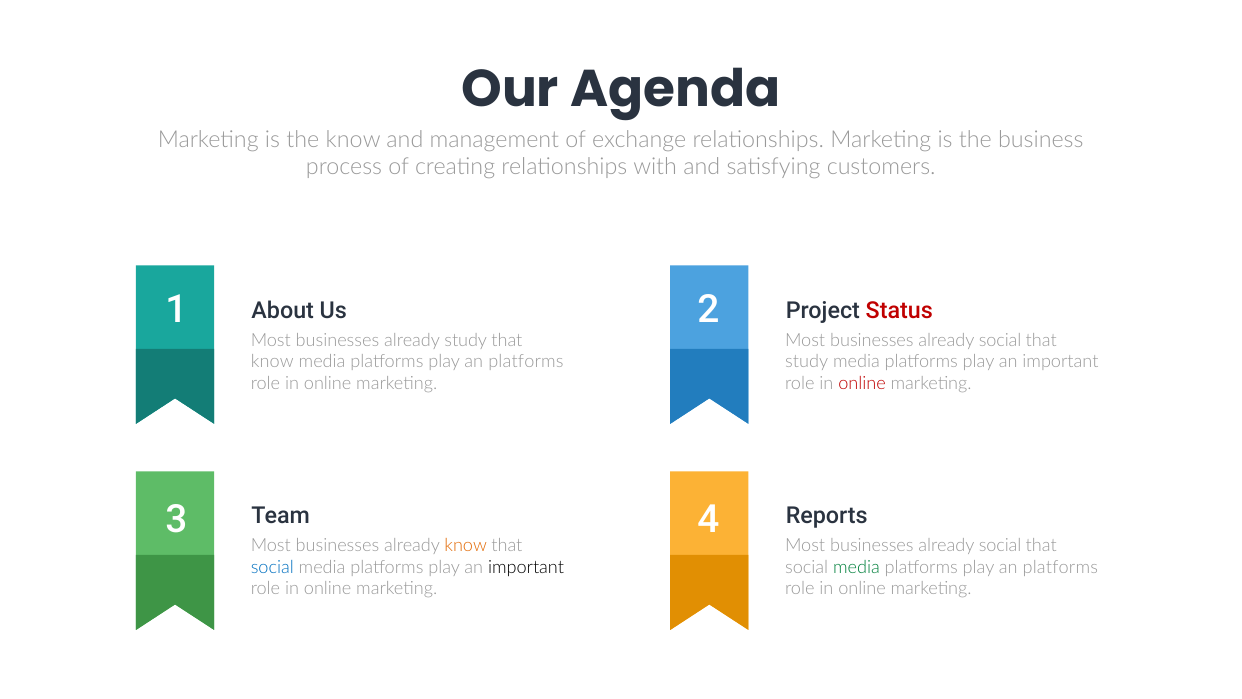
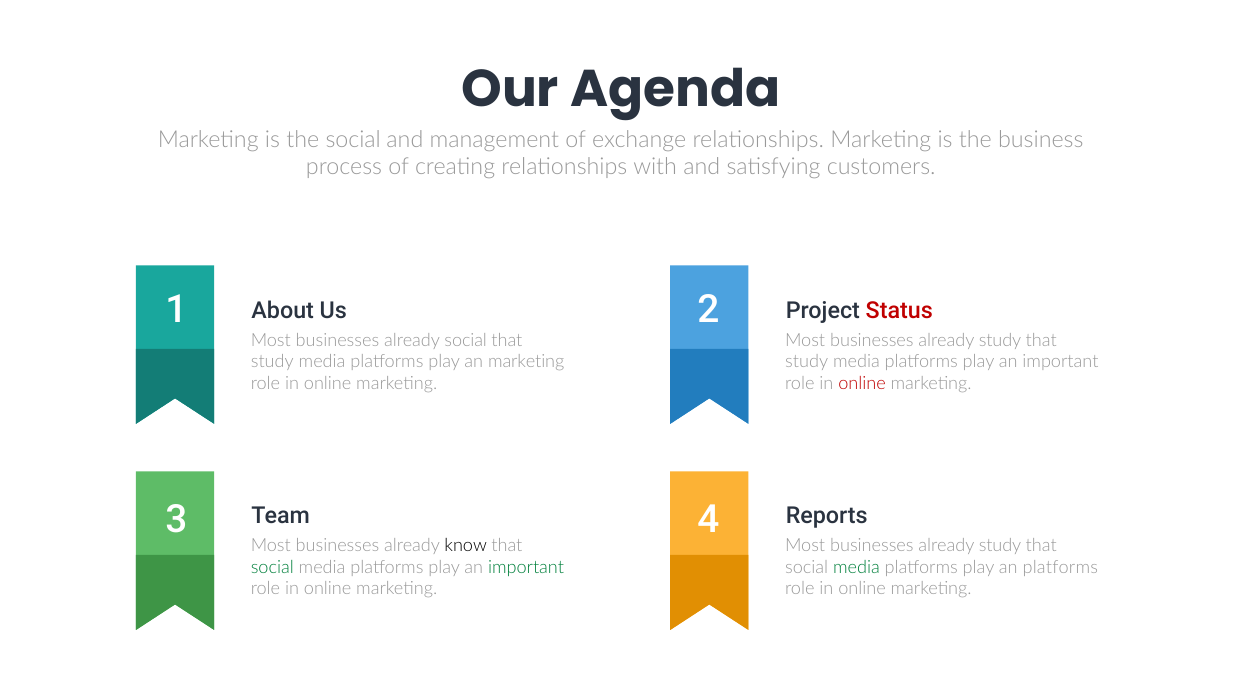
the know: know -> social (353, 139)
already study: study -> social (466, 340)
social: social -> study (1000, 340)
know: know -> study (272, 362)
platforms: platforms -> marketing (526, 362)
know colour: orange -> black (466, 545)
social: social -> study (1000, 545)
social colour: blue -> green (272, 567)
important colour: black -> green (526, 567)
